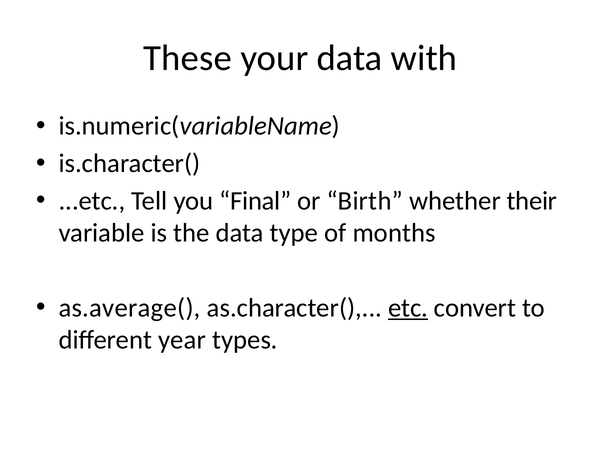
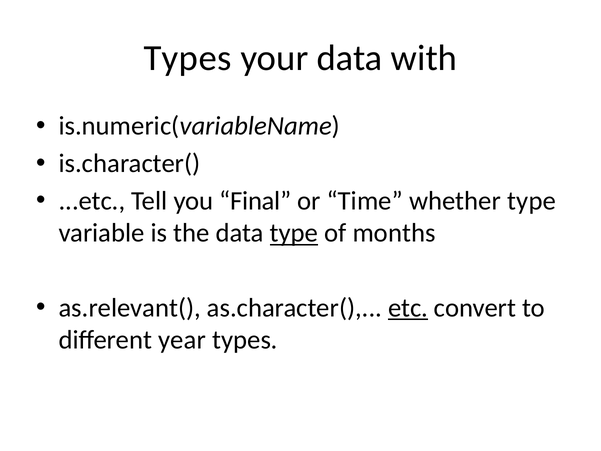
These: These -> Types (188, 58)
Birth: Birth -> Time (365, 201)
whether their: their -> type (532, 201)
type underline: none -> present (294, 233)
as.average(: as.average( -> as.relevant( (130, 308)
